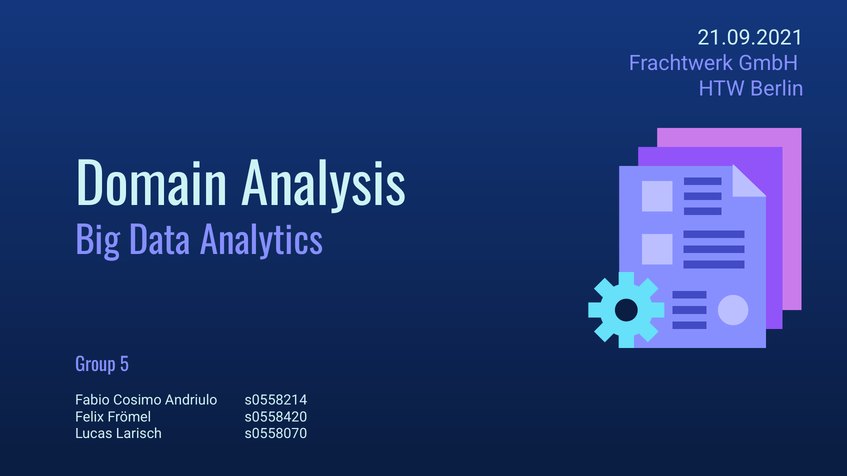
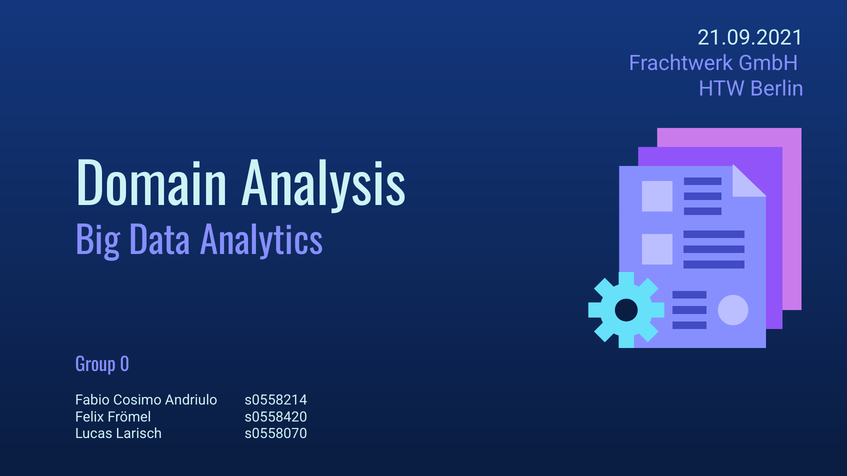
5: 5 -> 0 (125, 365)
